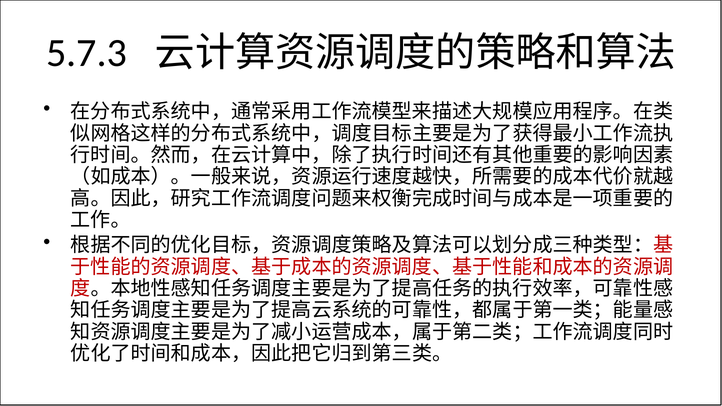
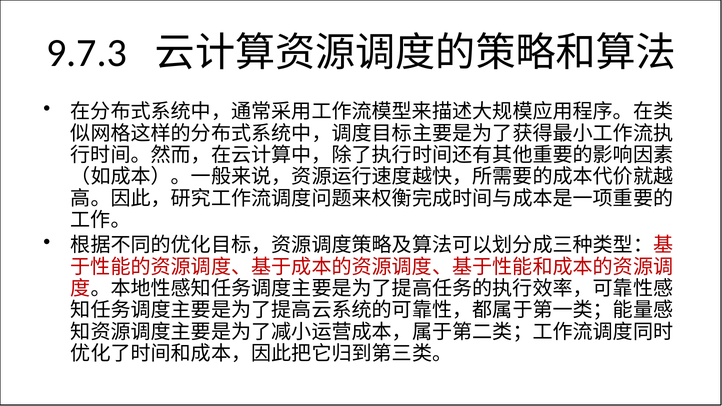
5.7.3: 5.7.3 -> 9.7.3 (87, 53)
